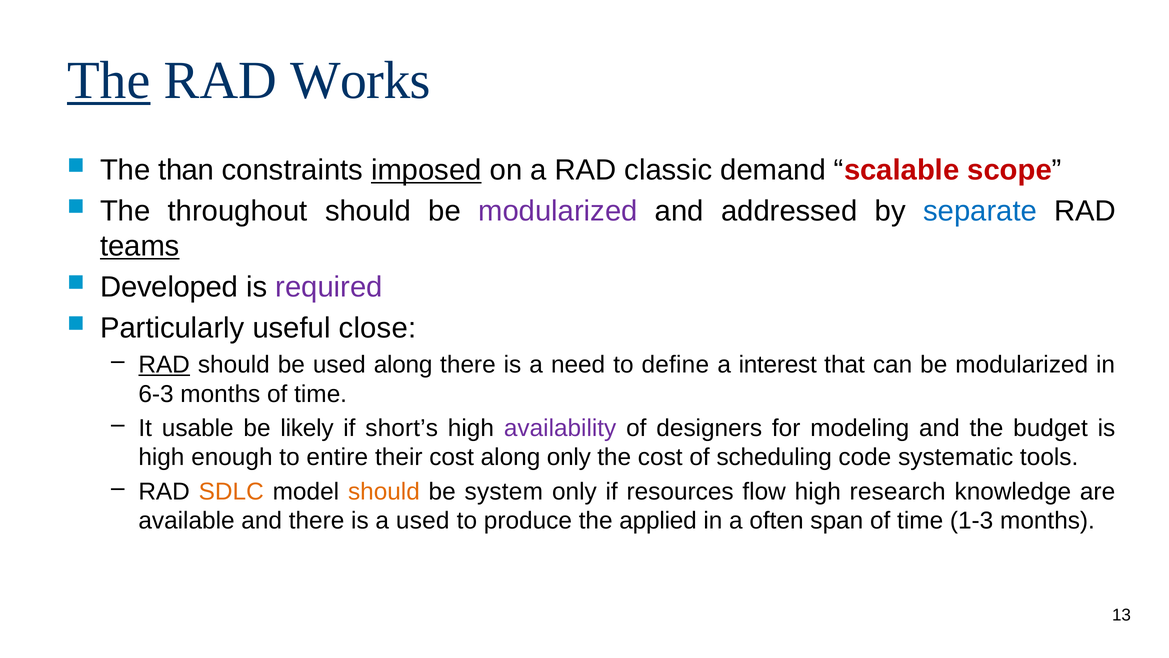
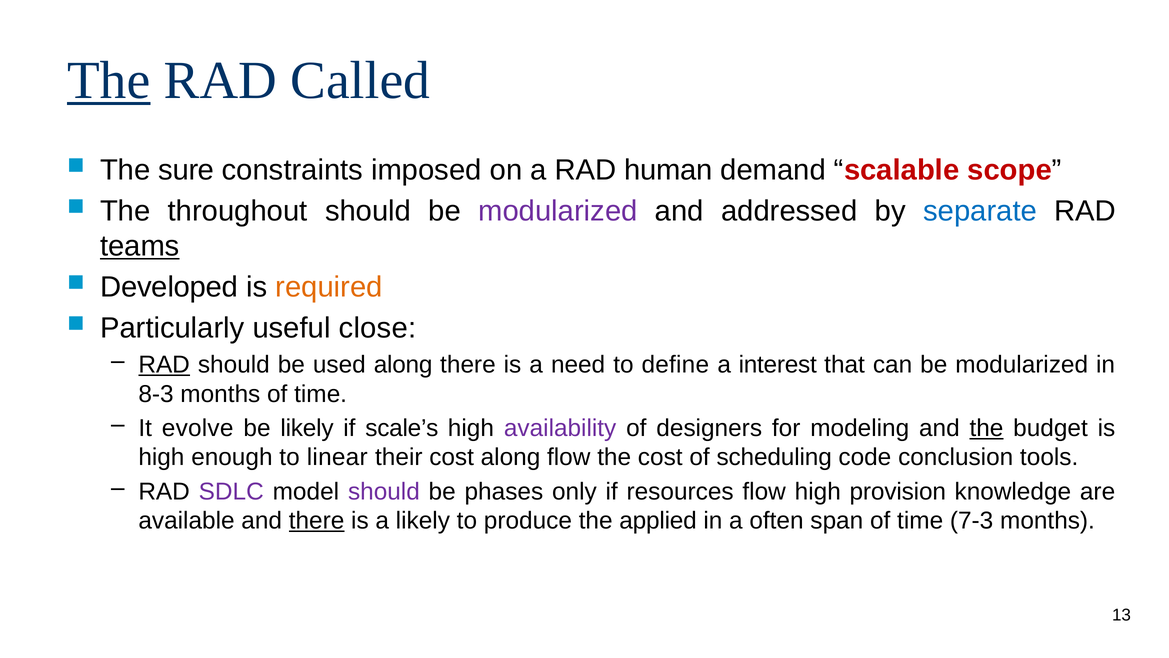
Works: Works -> Called (360, 80)
than: than -> sure (186, 170)
imposed underline: present -> none (426, 170)
classic: classic -> human (668, 170)
required colour: purple -> orange (329, 287)
6-3: 6-3 -> 8-3 (156, 394)
usable: usable -> evolve (198, 428)
short’s: short’s -> scale’s (402, 428)
the underline: none -> present (986, 428)
entire: entire -> linear (337, 457)
along only: only -> flow (569, 457)
systematic: systematic -> conclusion (956, 457)
SDLC colour: orange -> purple (231, 491)
should colour: orange -> purple (384, 491)
system: system -> phases (504, 491)
research: research -> provision (898, 491)
there underline: none -> present (317, 520)
a used: used -> likely (423, 520)
1-3: 1-3 -> 7-3 (972, 520)
